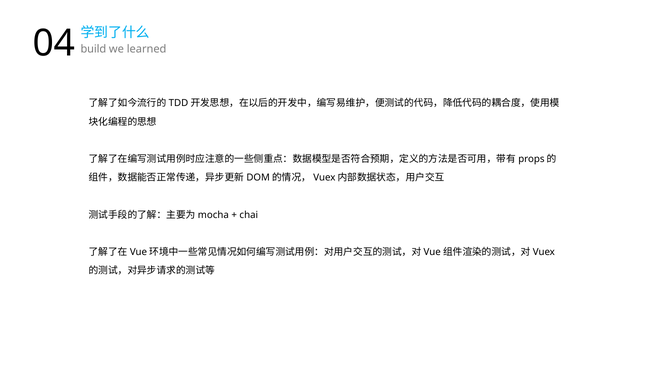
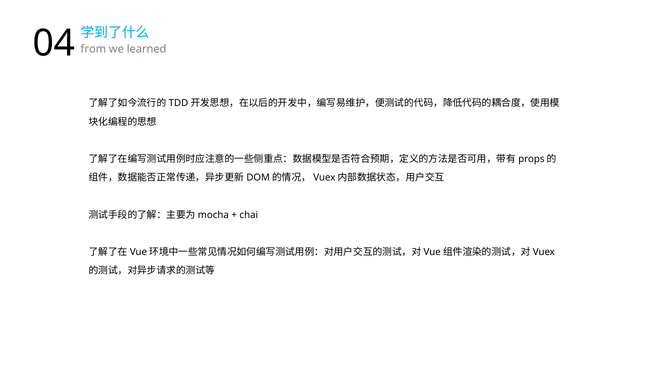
build: build -> from (93, 49)
